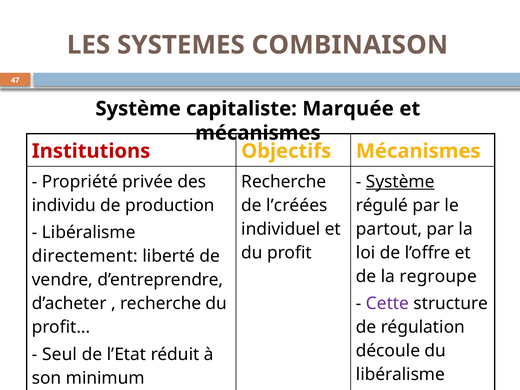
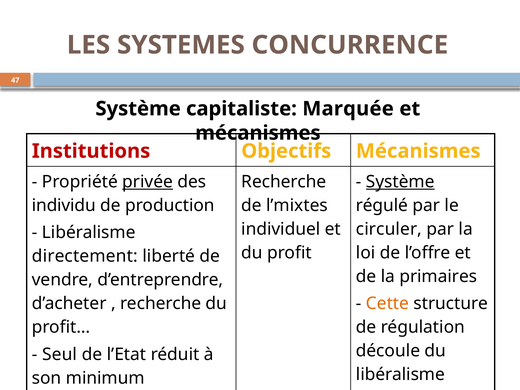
COMBINAISON: COMBINAISON -> CONCURRENCE (350, 45)
privée underline: none -> present (148, 182)
l’créées: l’créées -> l’mixtes (297, 205)
partout: partout -> circuler (389, 229)
regroupe: regroupe -> primaires (438, 276)
Cette colour: purple -> orange (387, 303)
